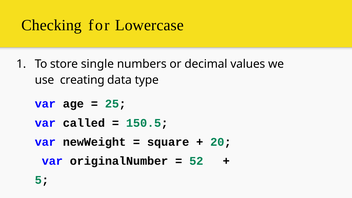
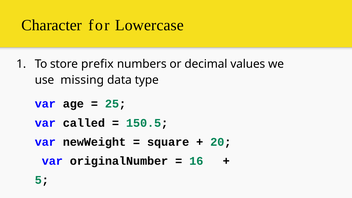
Checking: Checking -> Character (52, 25)
single: single -> prefix (97, 64)
creating: creating -> missing (82, 80)
52: 52 -> 16 (196, 161)
